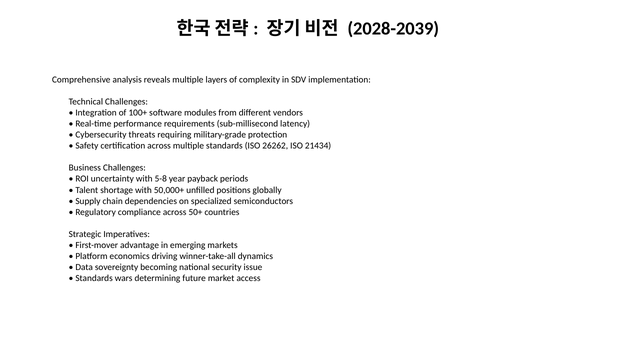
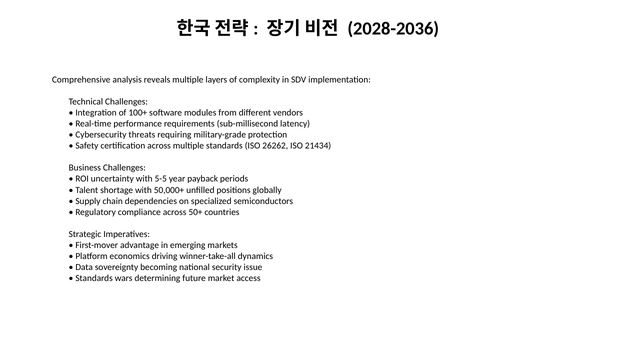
2028-2039: 2028-2039 -> 2028-2036 (393, 29)
5-8: 5-8 -> 5-5 (161, 179)
